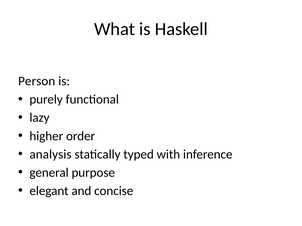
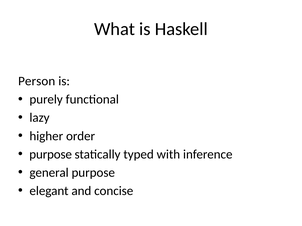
analysis: analysis -> purpose (51, 155)
